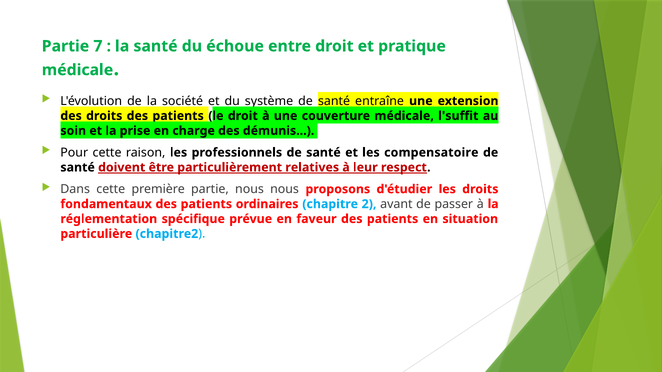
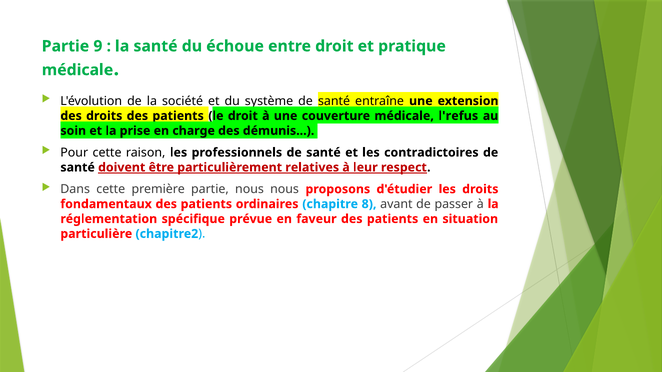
7: 7 -> 9 (98, 46)
l'suffit: l'suffit -> l'refus (458, 116)
compensatoire: compensatoire -> contradictoires (431, 153)
2: 2 -> 8 (369, 204)
